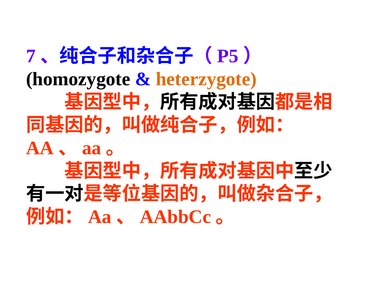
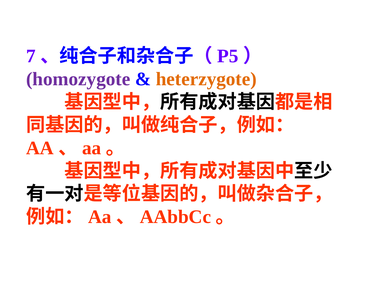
homozygote colour: black -> purple (78, 79)
